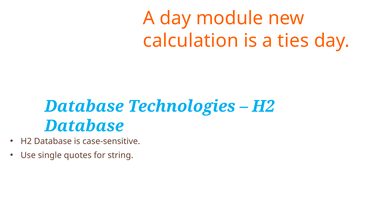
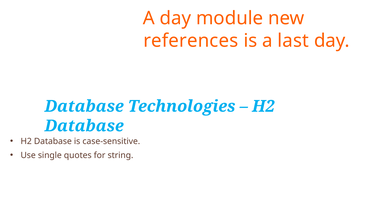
calculation: calculation -> references (191, 41)
ties: ties -> last (293, 41)
